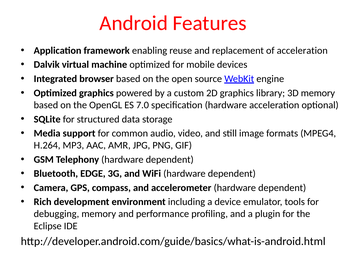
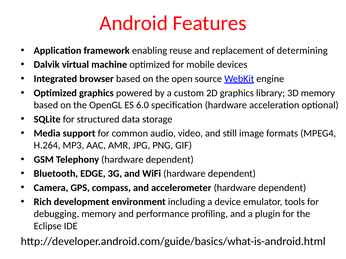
of acceleration: acceleration -> determining (302, 51)
7.0: 7.0 -> 6.0 (143, 105)
